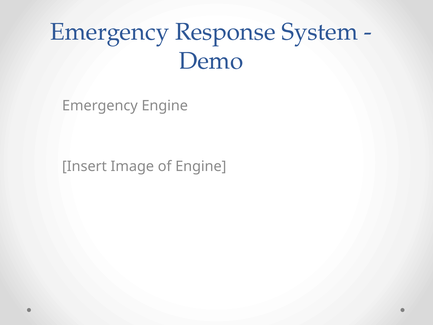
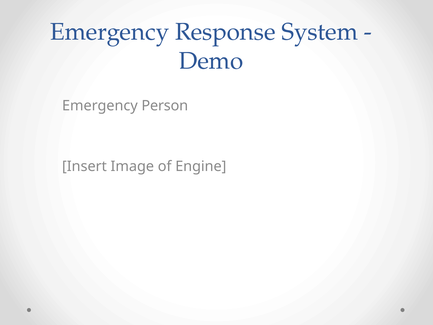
Emergency Engine: Engine -> Person (165, 106)
